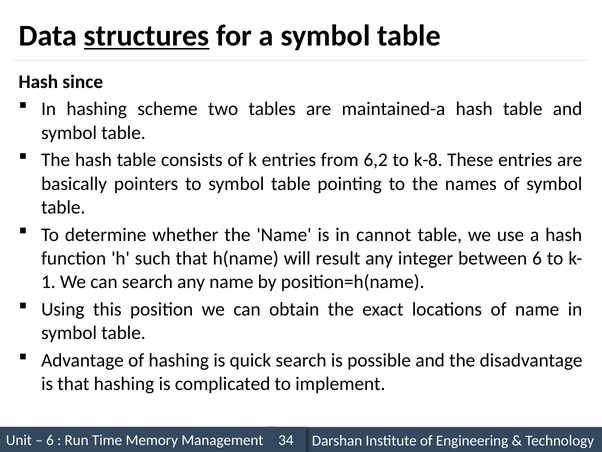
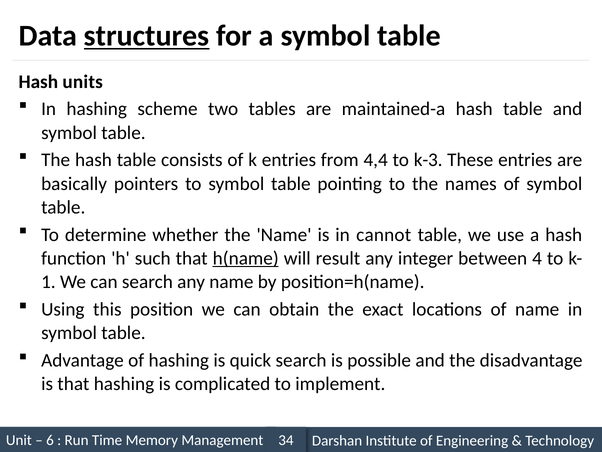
since: since -> units (83, 82)
6,2: 6,2 -> 4,4 (376, 160)
k-8: k-8 -> k-3 (428, 160)
h(name underline: none -> present (246, 258)
between 6: 6 -> 4 (537, 258)
